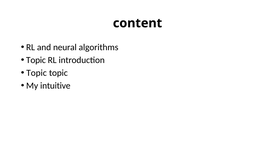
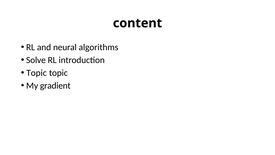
Topic: Topic -> Solve (36, 60)
intuitive: intuitive -> gradient (55, 85)
